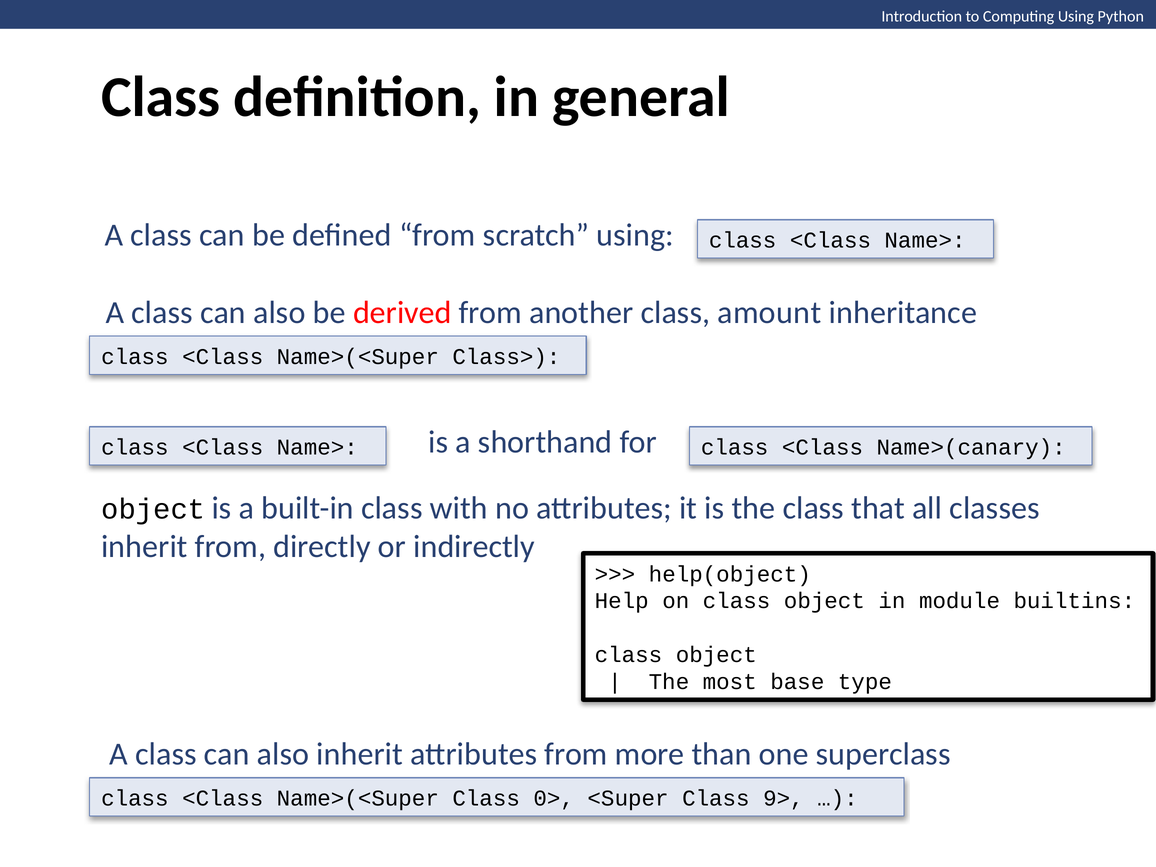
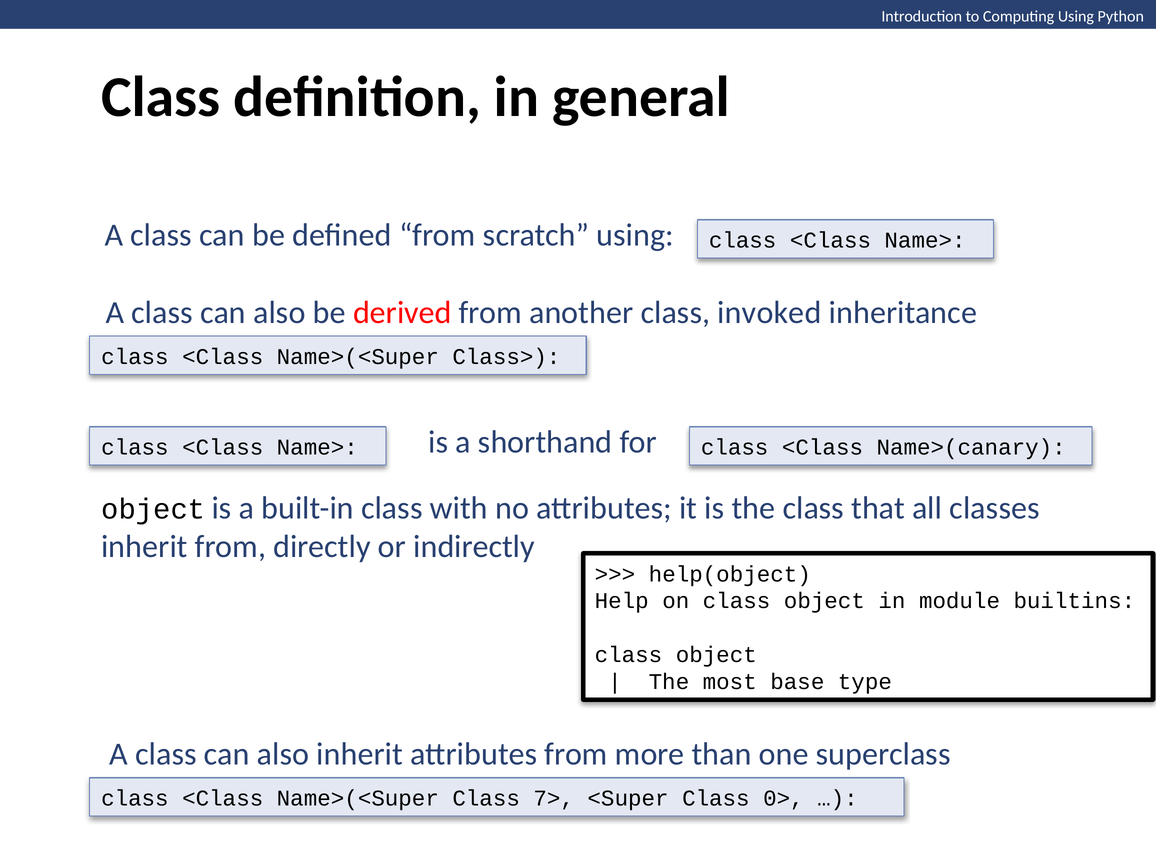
amount: amount -> invoked (769, 313)
0>: 0> -> 7> (554, 798)
9>: 9> -> 0> (783, 798)
